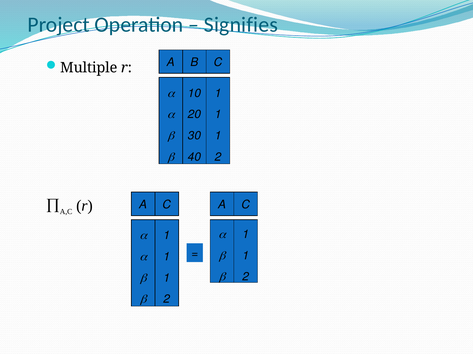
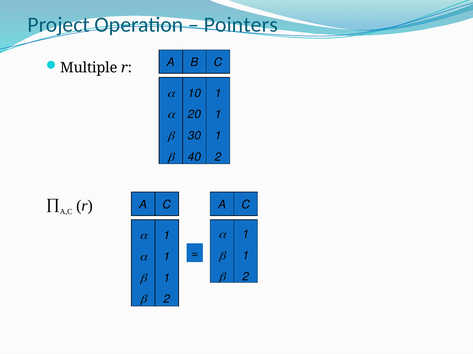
Signifies: Signifies -> Pointers (241, 25)
